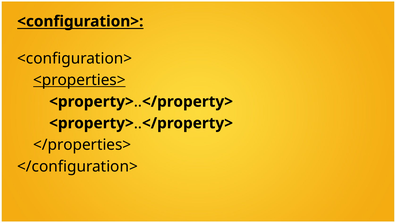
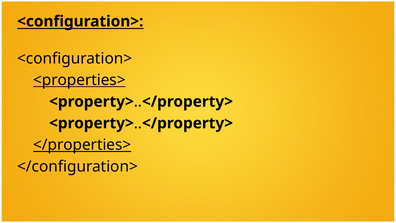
</properties> underline: none -> present (82, 145)
